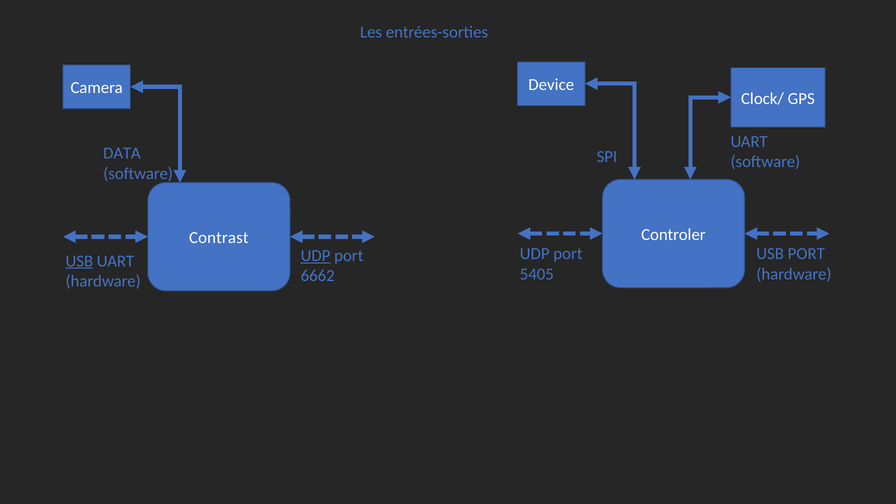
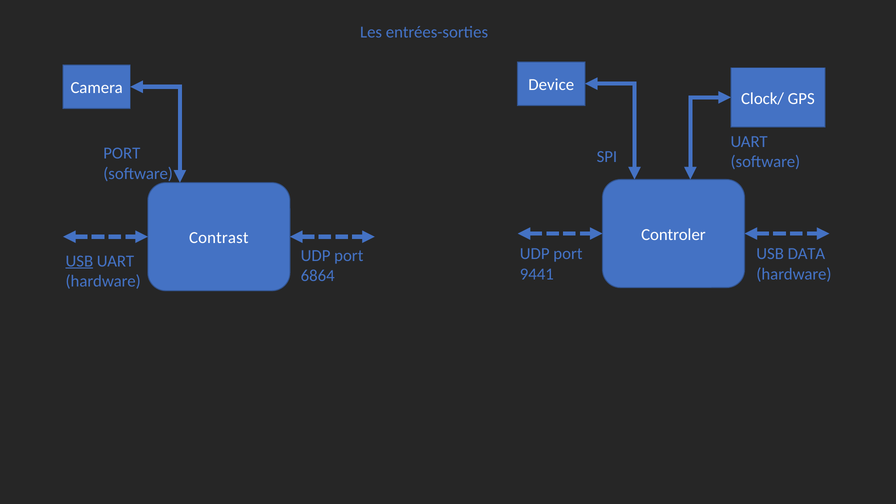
DATA: DATA -> PORT (122, 153)
USB PORT: PORT -> DATA (806, 254)
UDP underline: present -> none (316, 256)
5405: 5405 -> 9441 (537, 274)
6662: 6662 -> 6864 (318, 276)
